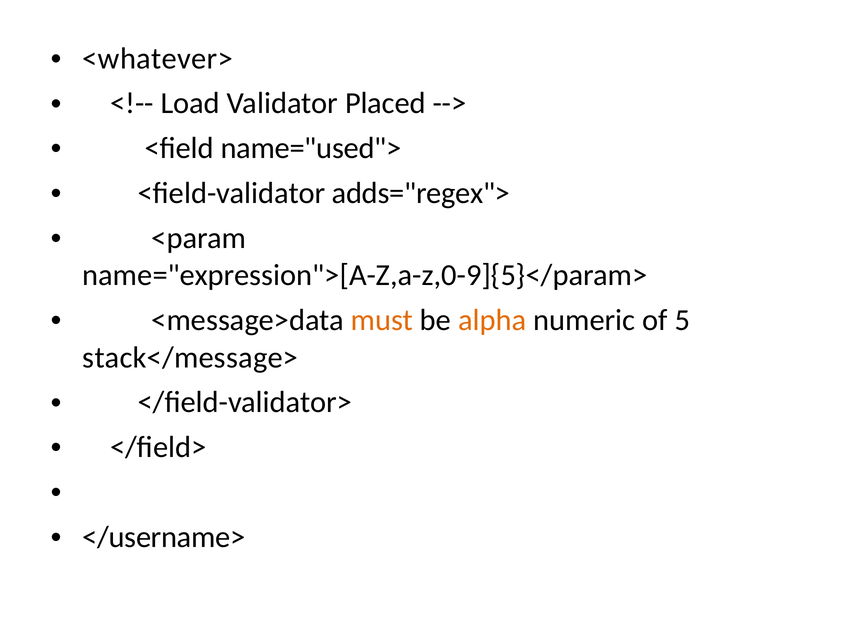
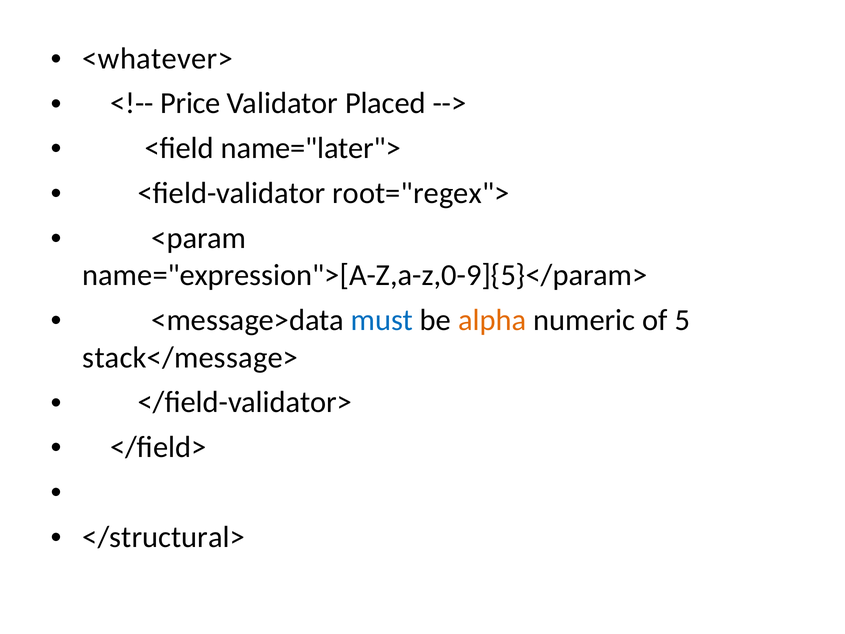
Load: Load -> Price (190, 103)
name="used">: name="used"> -> name="later"> (311, 148)
adds="regex">: adds="regex"> -> root="regex"> (421, 193)
must colour: orange -> blue (382, 320)
</username>: </username> -> </structural> (164, 537)
